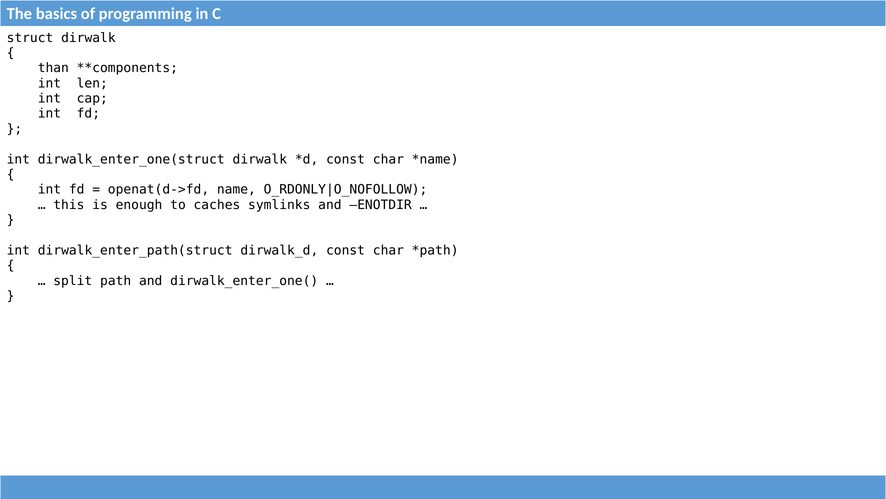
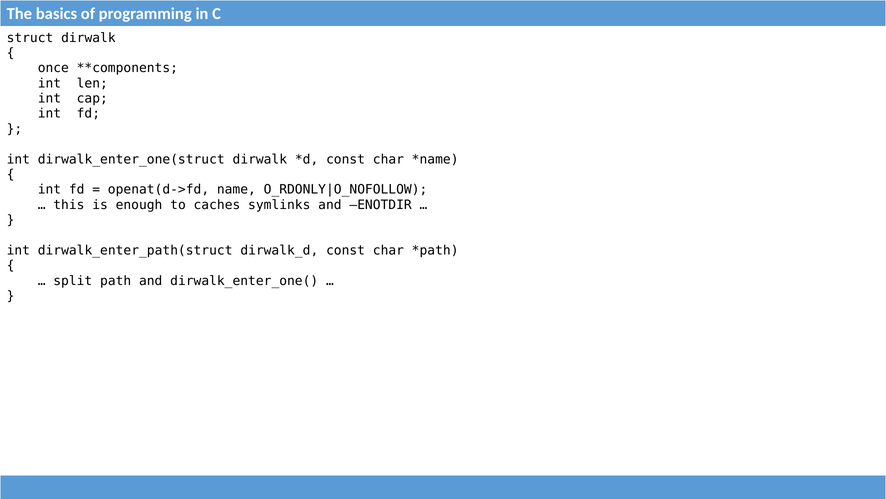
than: than -> once (53, 68)
